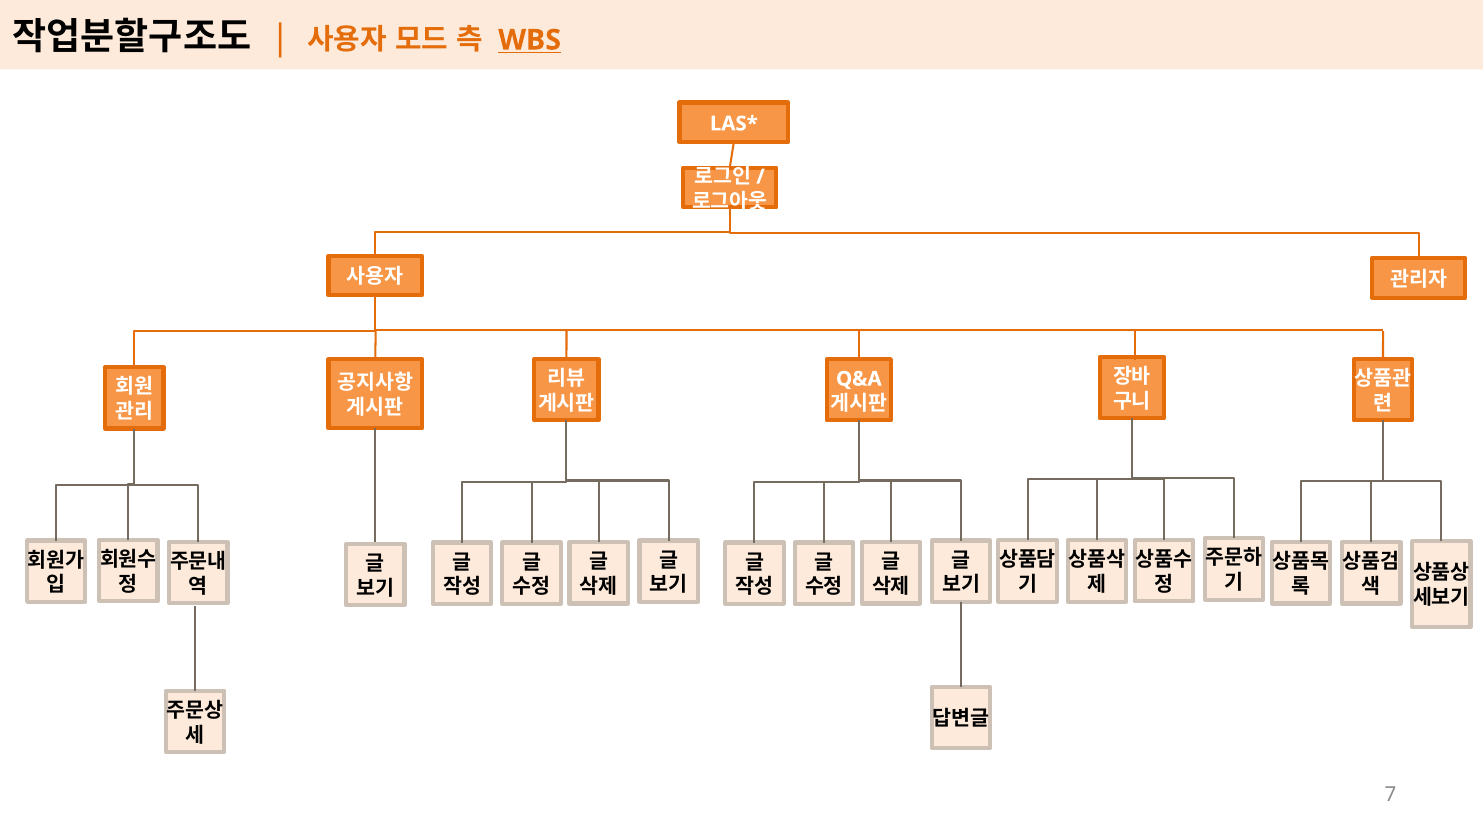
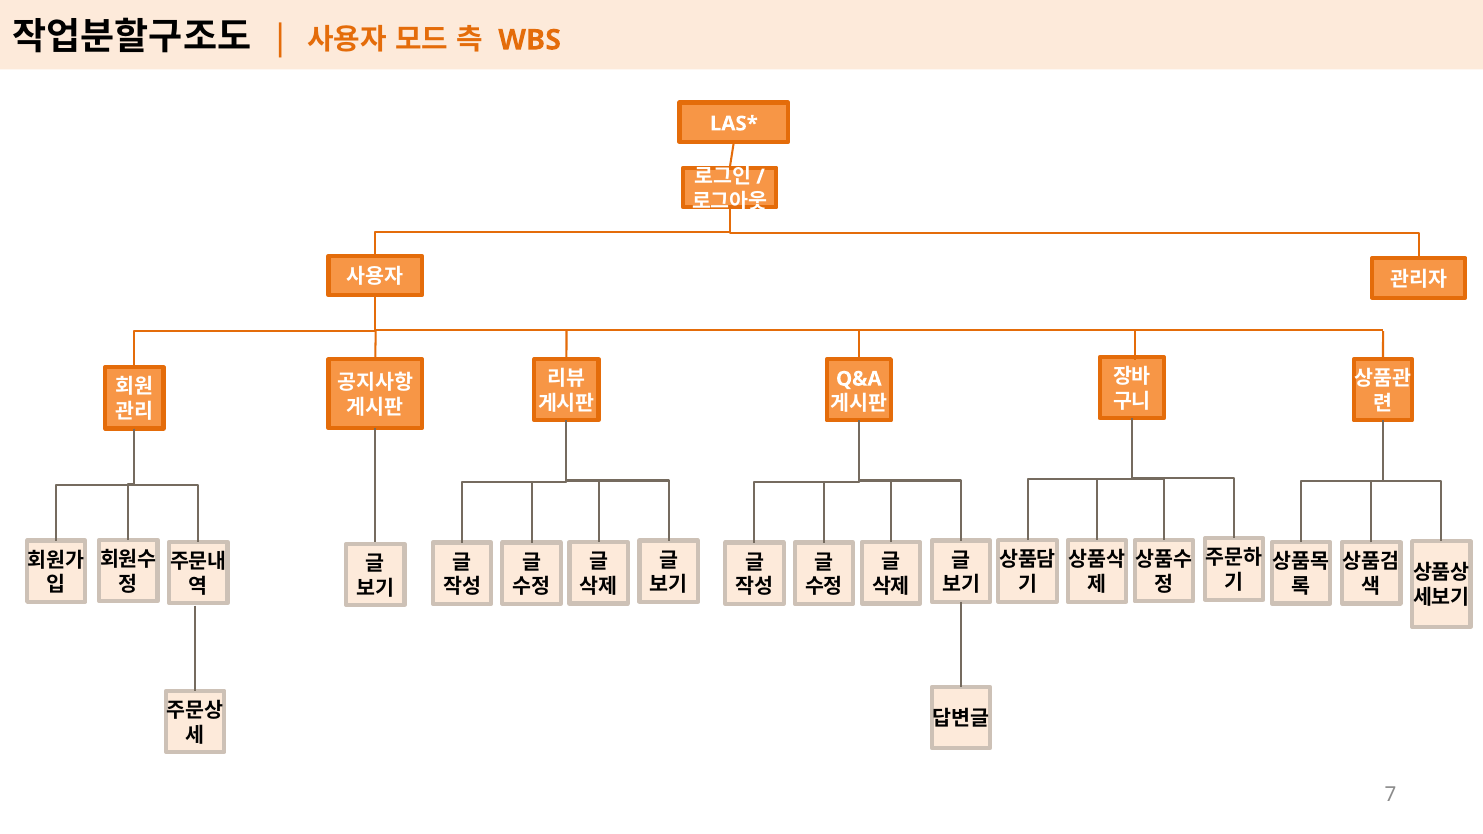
WBS underline: present -> none (530, 40)
